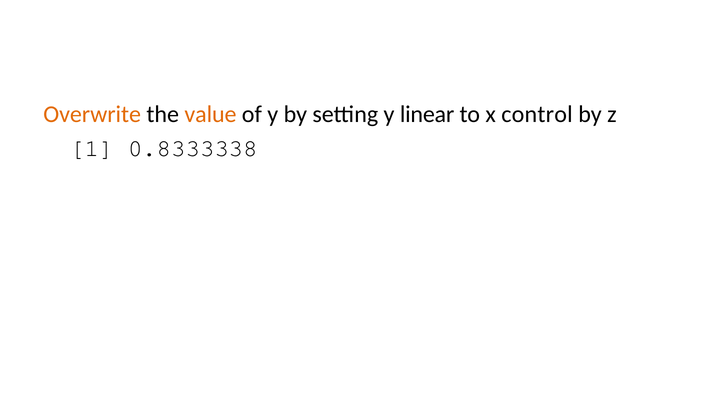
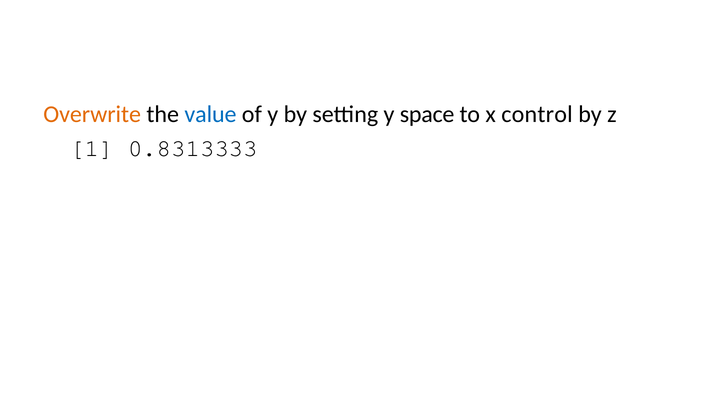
value colour: orange -> blue (211, 114)
linear: linear -> space (427, 114)
0.8333338: 0.8333338 -> 0.8313333 (193, 148)
